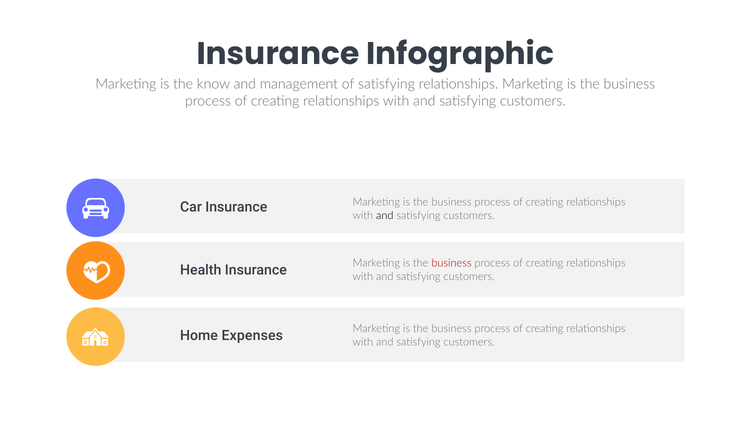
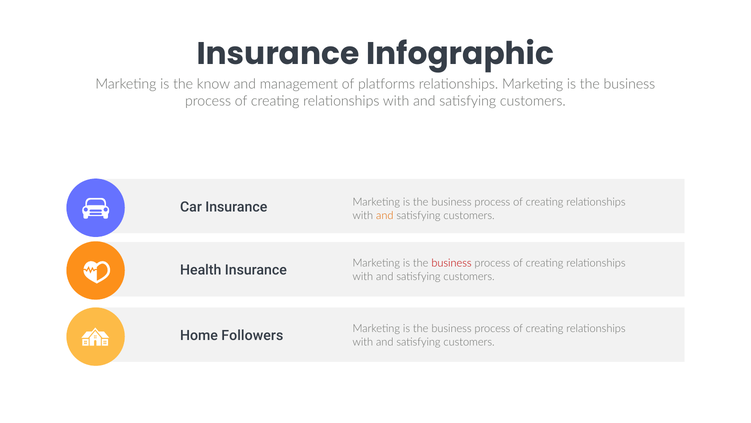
of satisfying: satisfying -> platforms (387, 84)
and colour: black -> orange (385, 215)
Expenses: Expenses -> Followers (252, 335)
